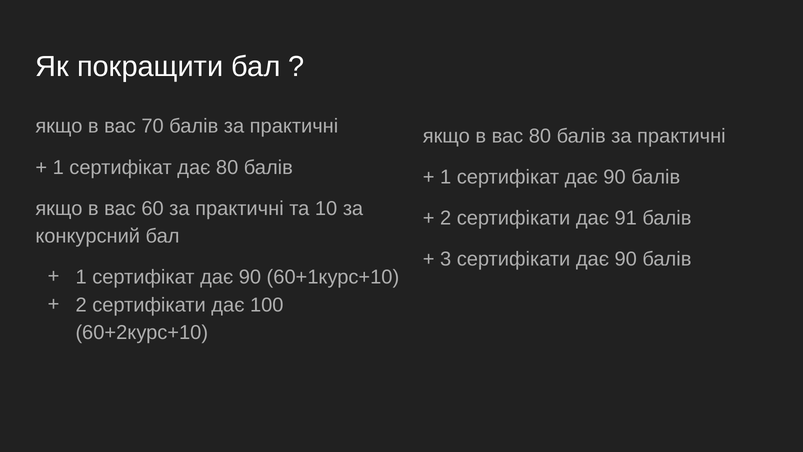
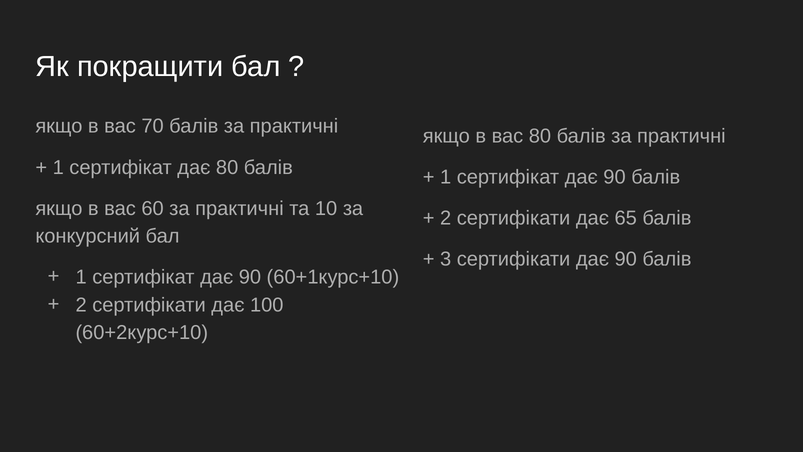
91: 91 -> 65 (626, 218)
